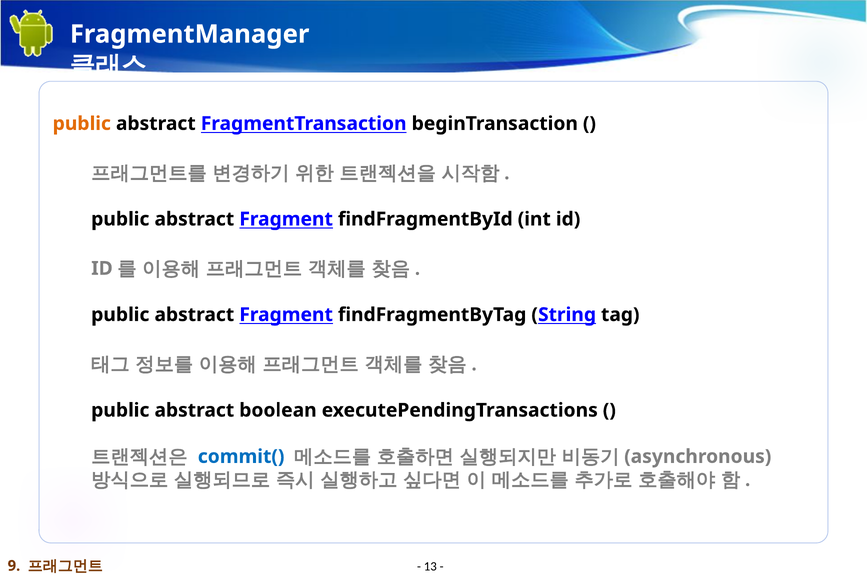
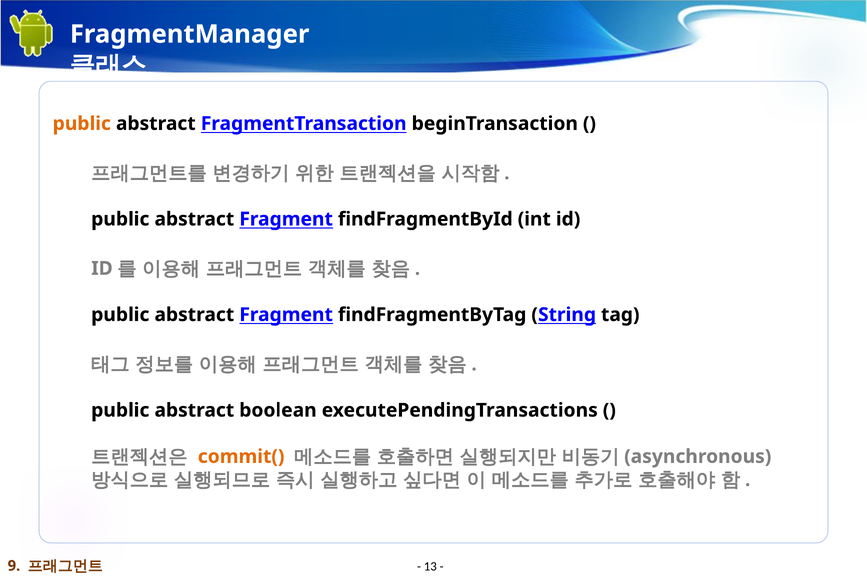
commit( colour: blue -> orange (241, 457)
